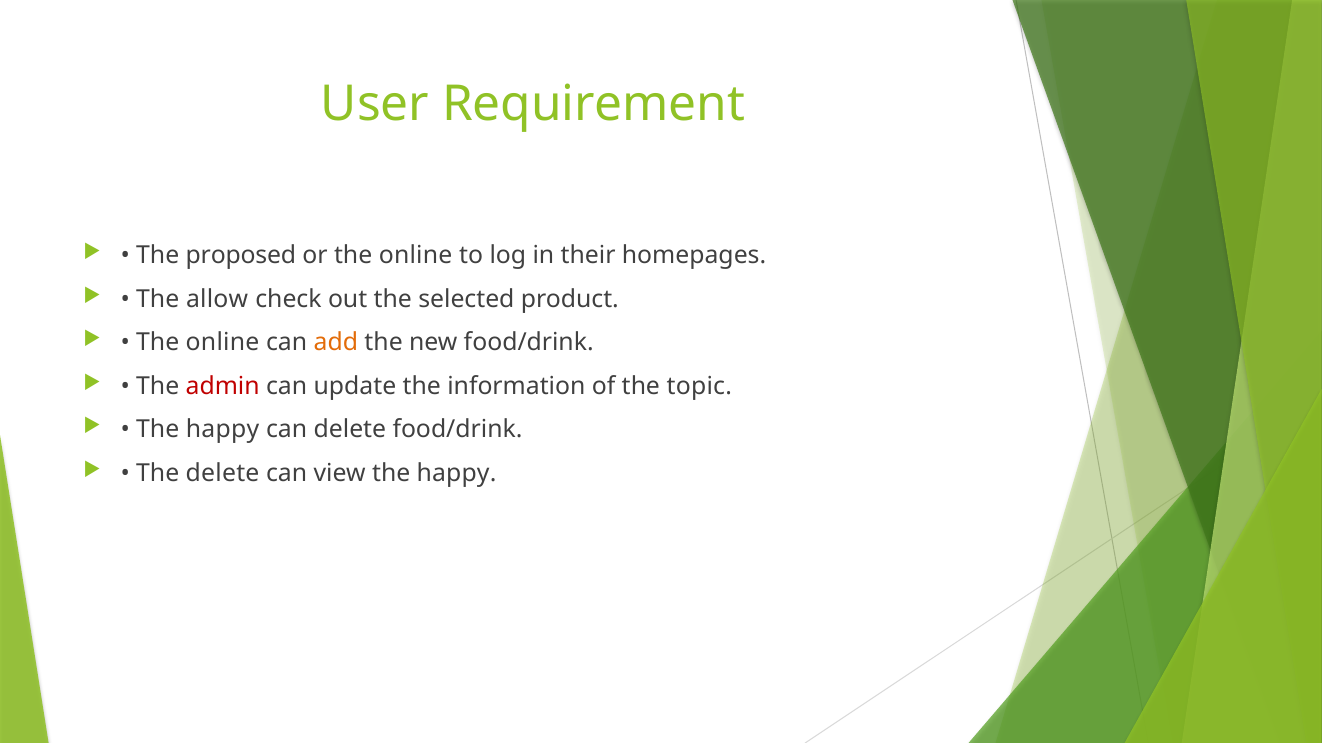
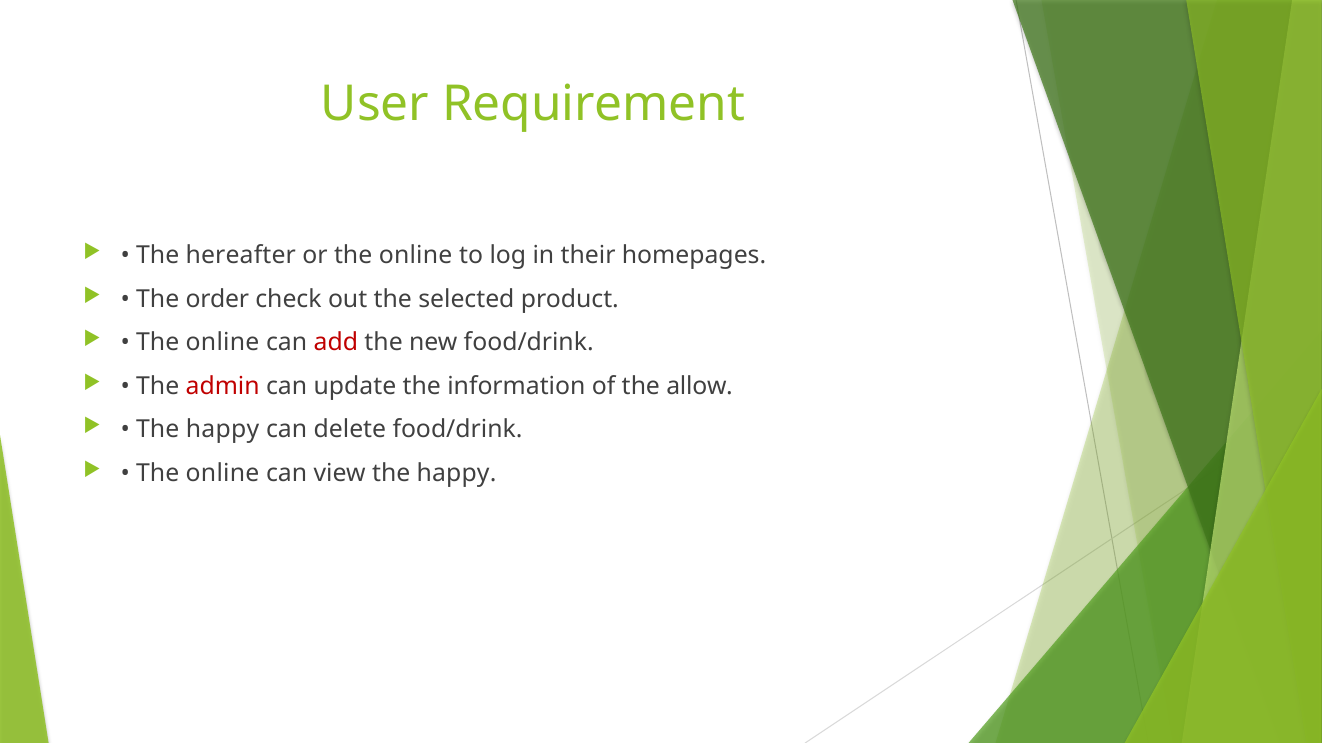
proposed: proposed -> hereafter (241, 256)
allow: allow -> order (217, 299)
add colour: orange -> red (336, 343)
topic: topic -> allow (700, 386)
delete: delete -> online (223, 473)
